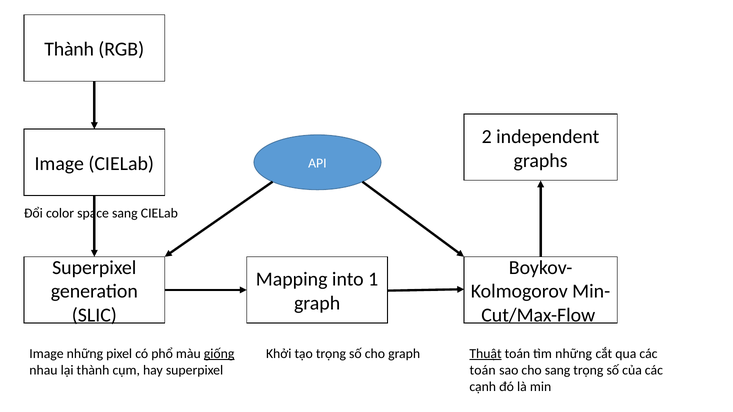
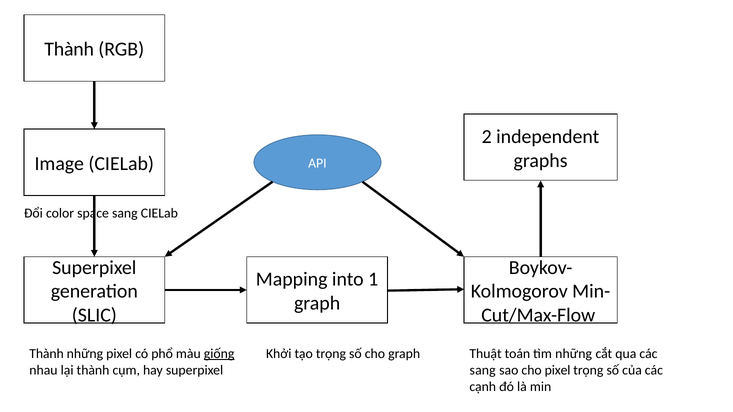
Image: Image -> Thành (47, 354)
Thuật underline: present -> none (485, 354)
toán: toán -> sang (483, 370)
cho sang: sang -> pixel (558, 370)
